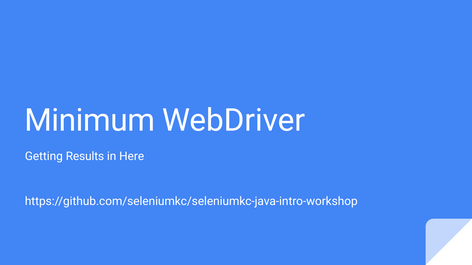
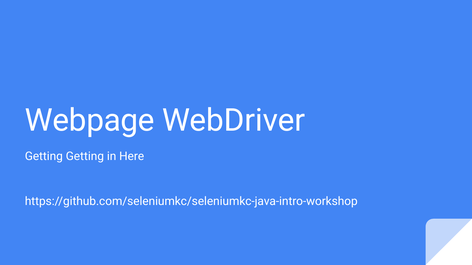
Minimum: Minimum -> Webpage (90, 121)
Getting Results: Results -> Getting (85, 157)
